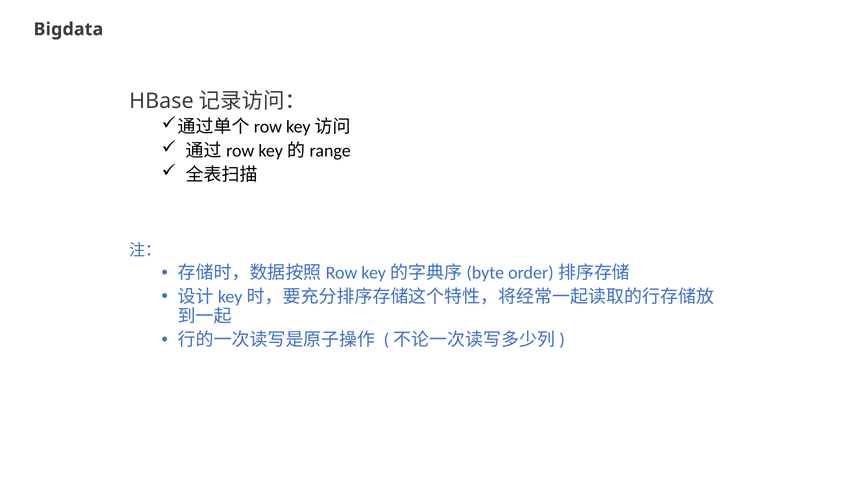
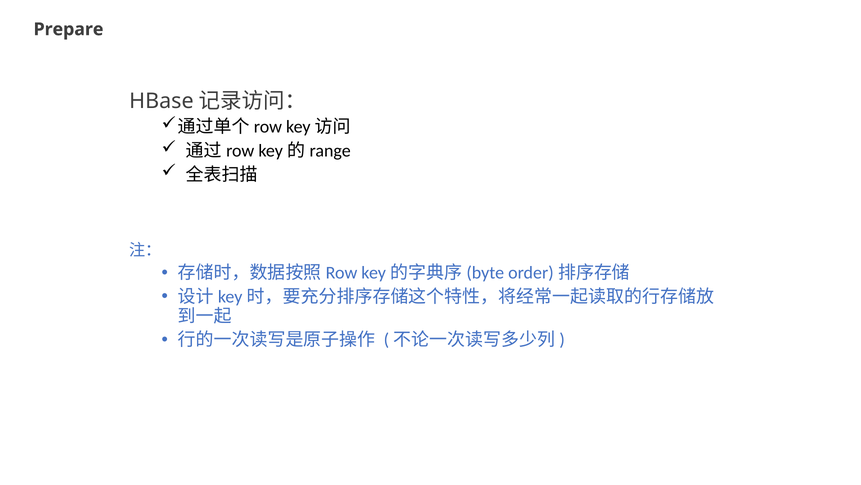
Bigdata: Bigdata -> Prepare (69, 29)
